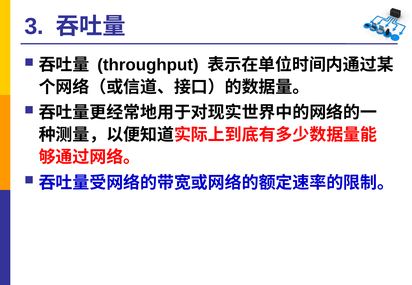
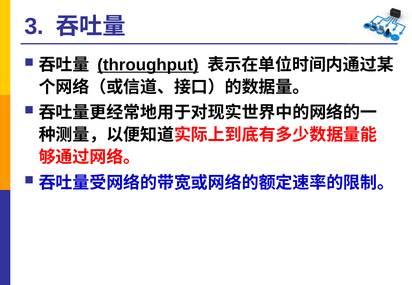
throughput underline: none -> present (148, 65)
